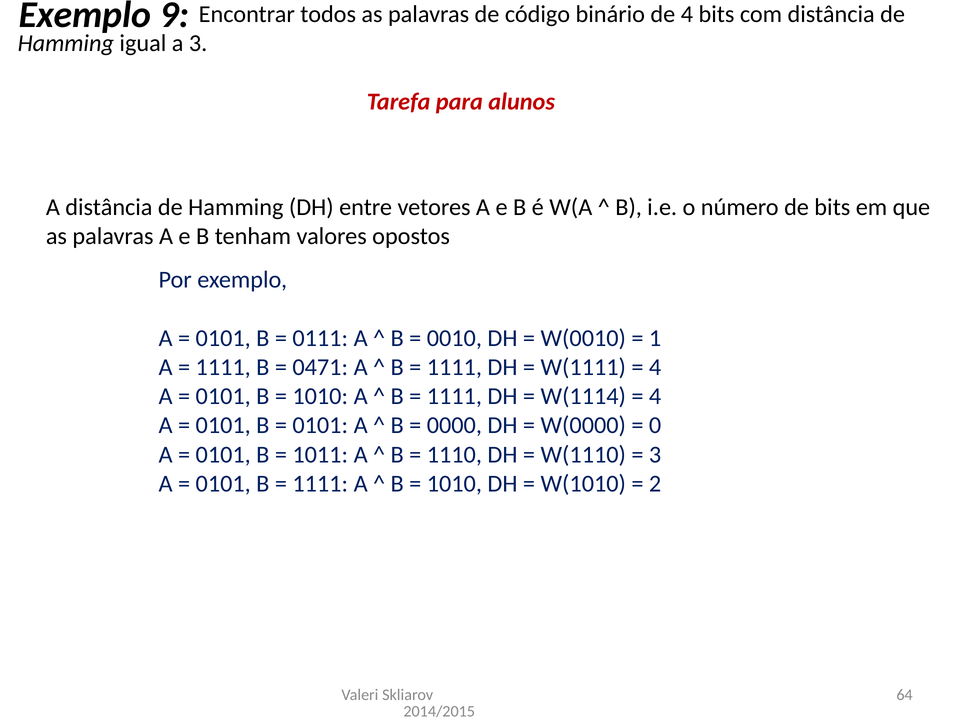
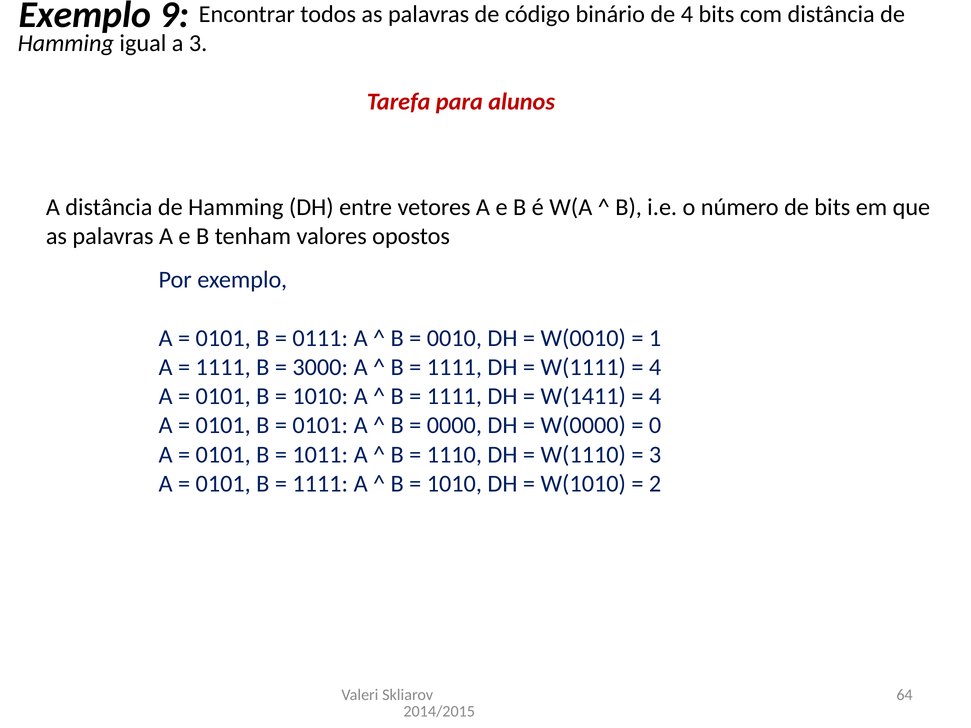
0471: 0471 -> 3000 (320, 367)
W(1114: W(1114 -> W(1411 (583, 396)
